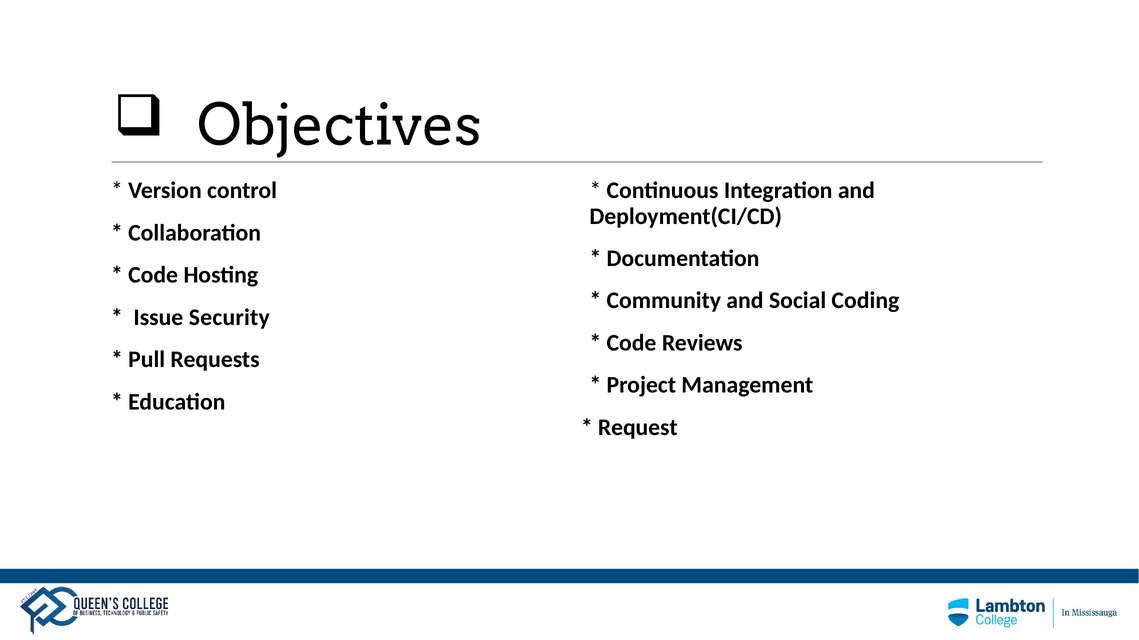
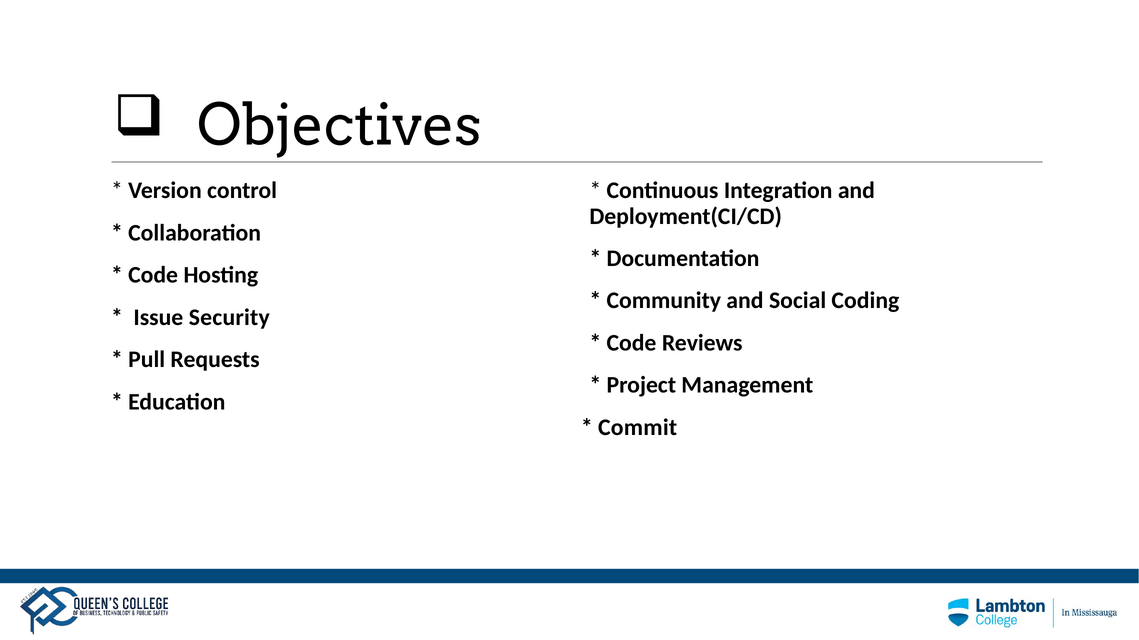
Request: Request -> Commit (638, 428)
